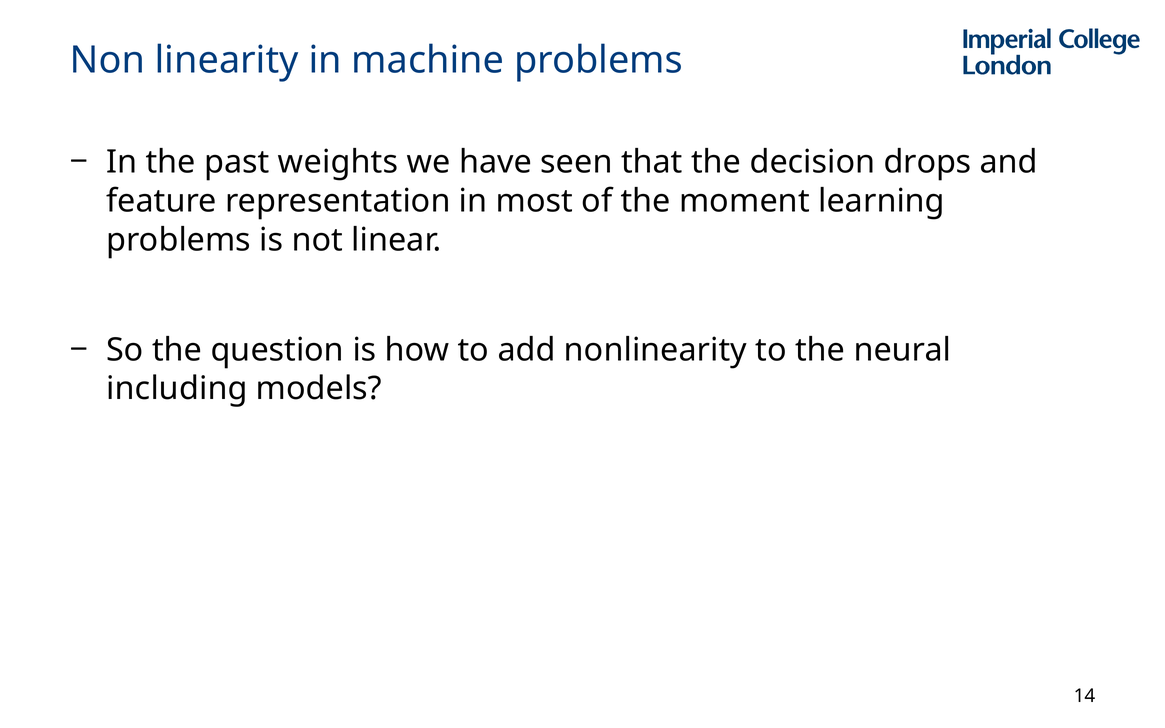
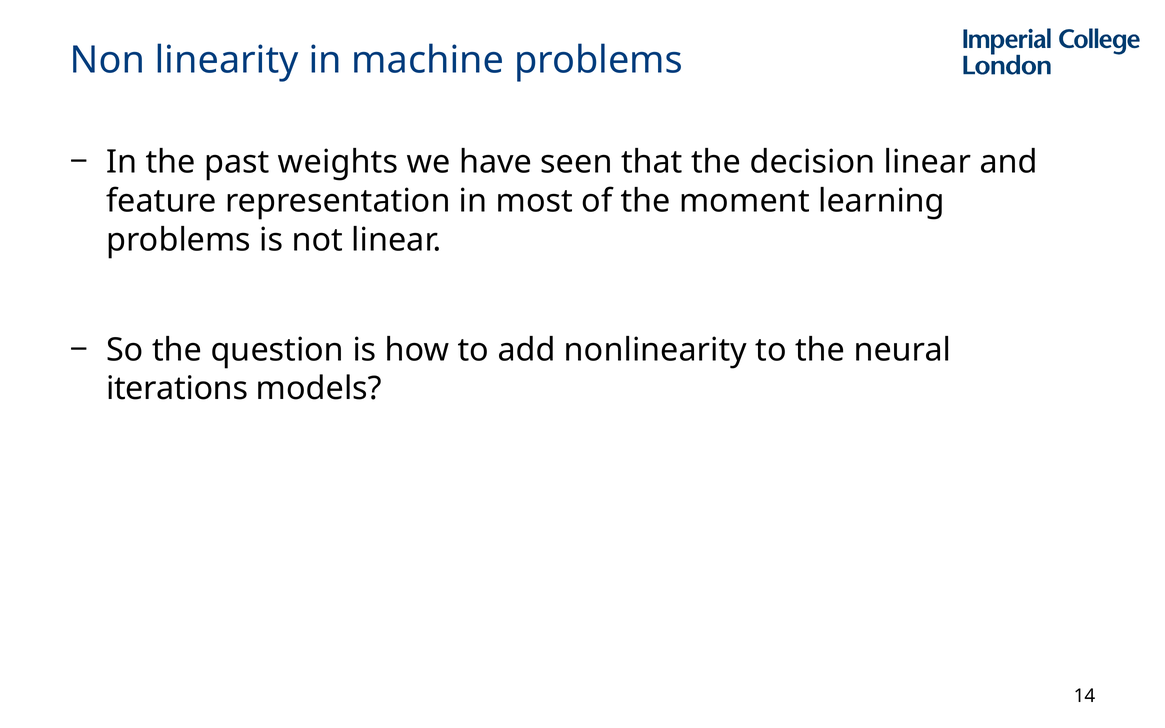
decision drops: drops -> linear (927, 162)
including: including -> iterations (177, 389)
